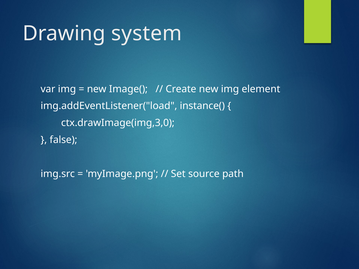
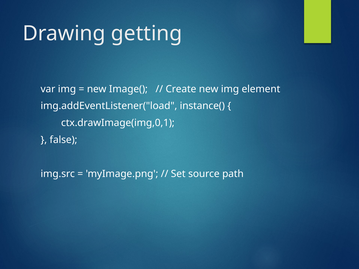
system: system -> getting (147, 34)
ctx.drawImage(img,3,0: ctx.drawImage(img,3,0 -> ctx.drawImage(img,0,1 (118, 123)
